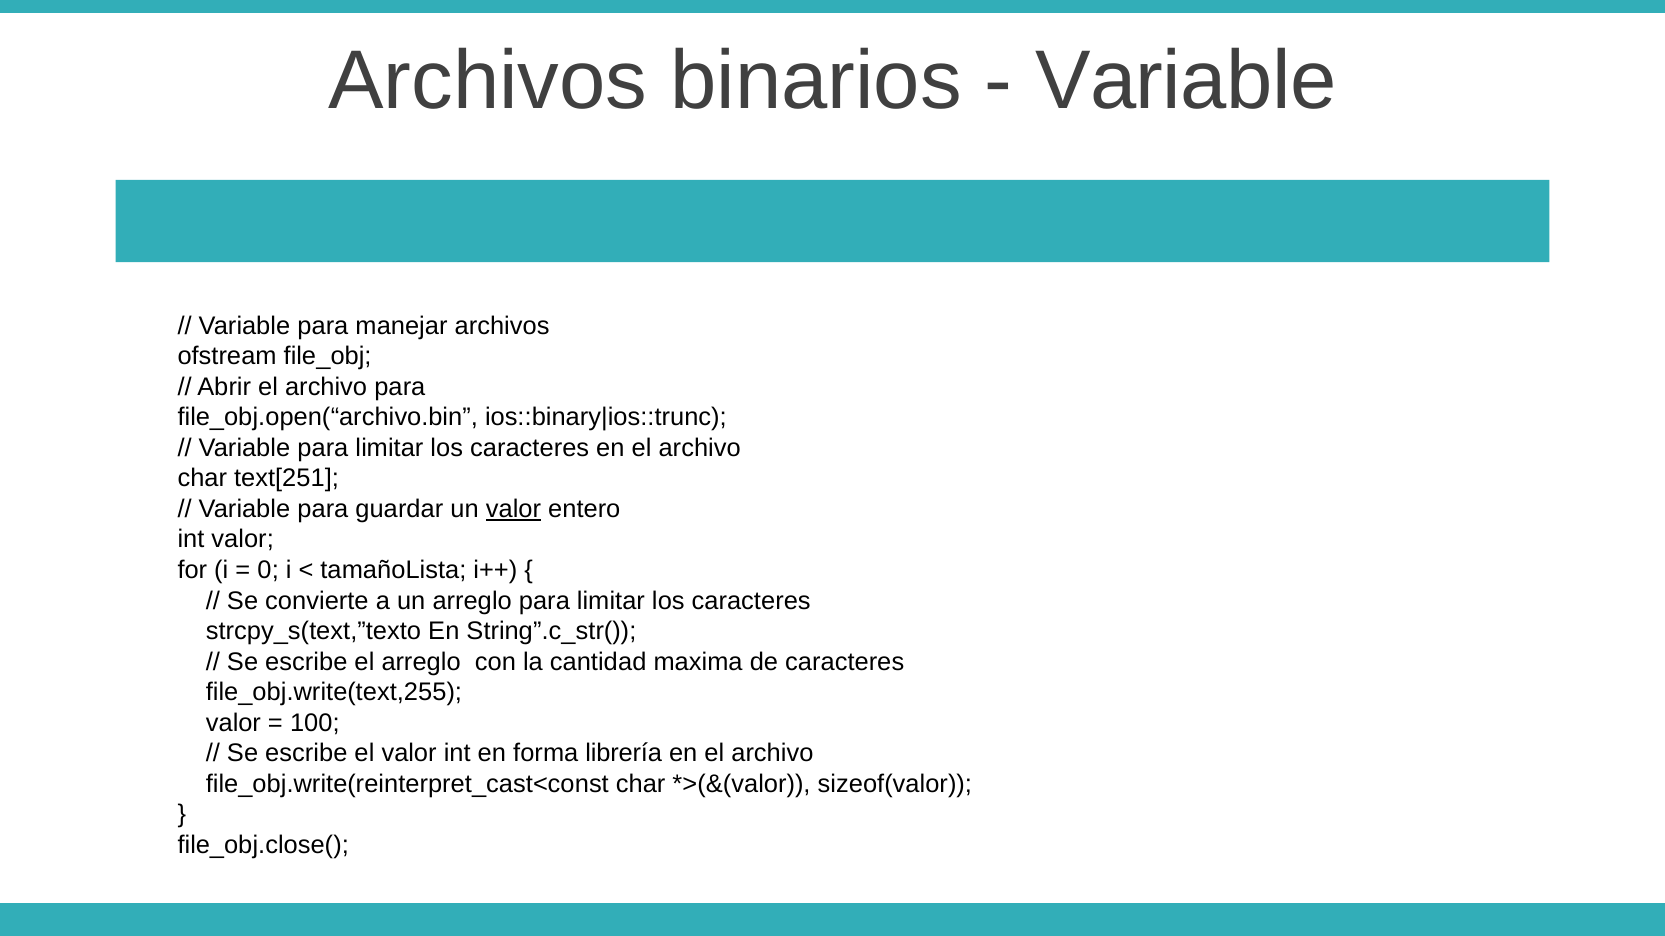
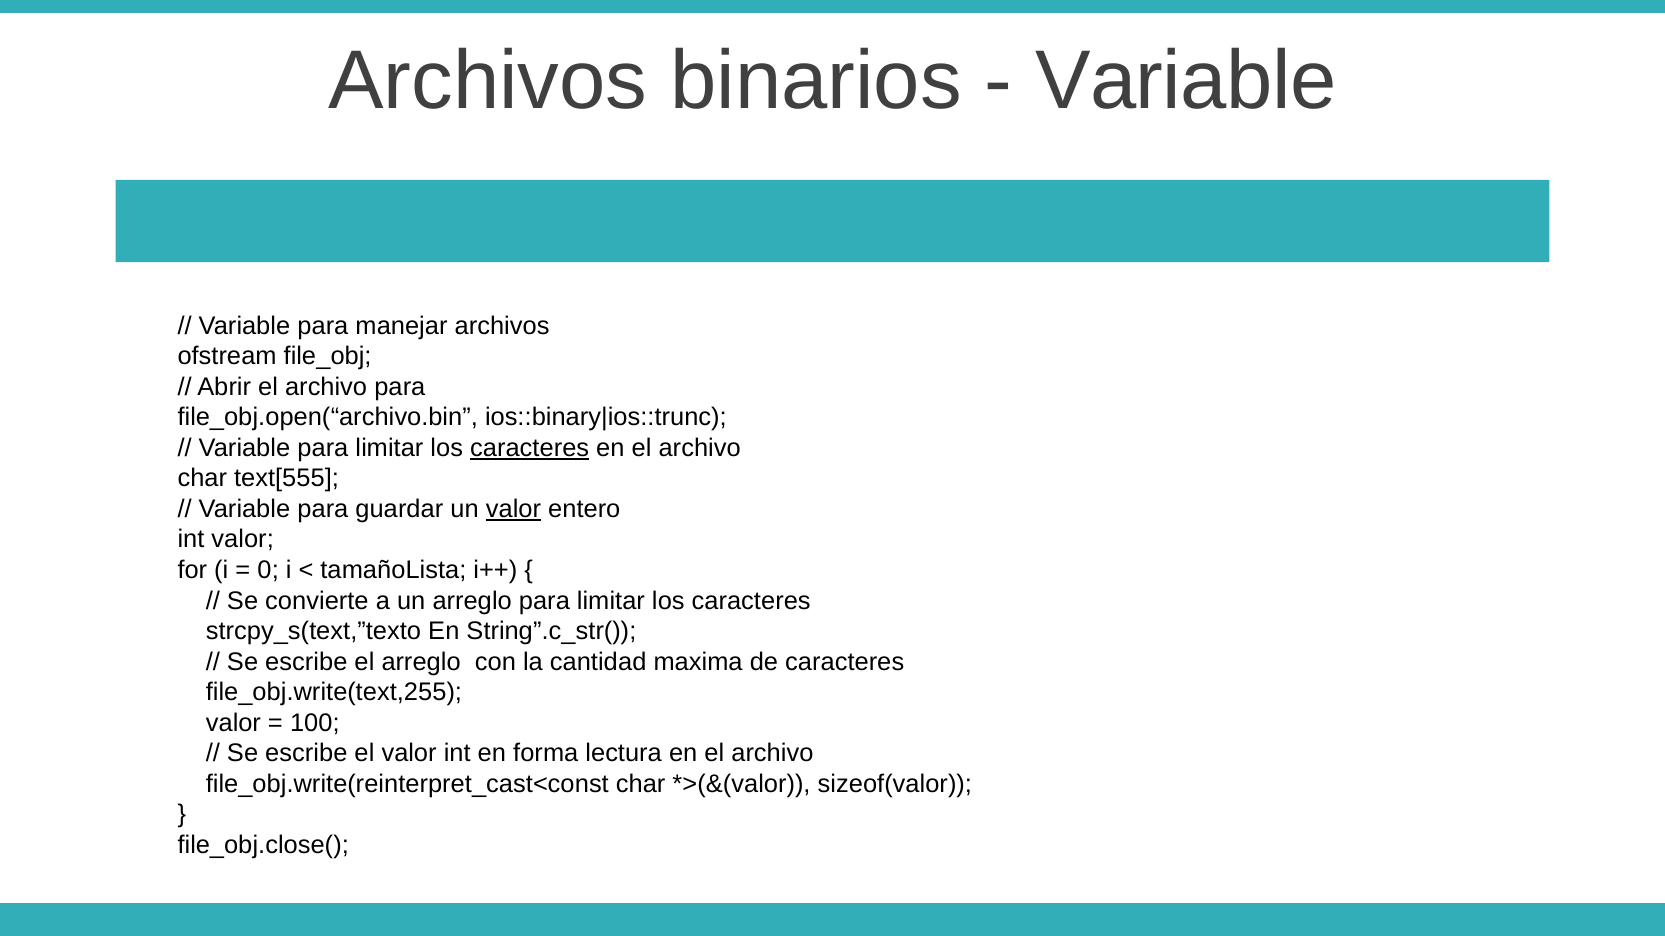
caracteres underline: none -> present (530, 448)
text[251: text[251 -> text[555 (286, 479)
librería: librería -> lectura (624, 754)
